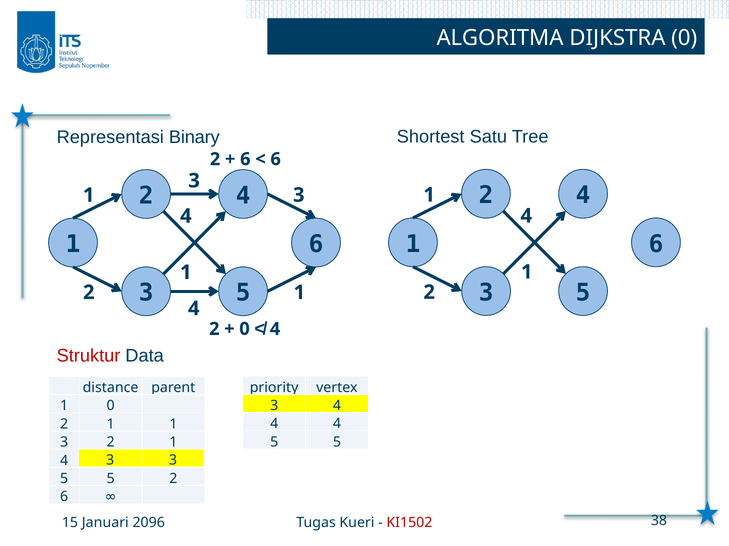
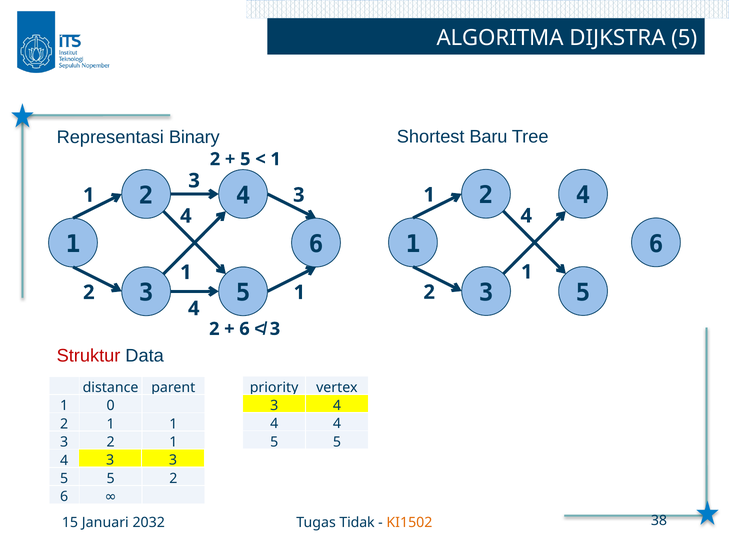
DIJKSTRA 0: 0 -> 5 (684, 38)
Satu: Satu -> Baru (488, 137)
6: 6 -> 5 (245, 159)
6: 6 -> 1 (276, 159)
0: 0 -> 6 (245, 329)
4: 4 -> 3 (275, 329)
2096: 2096 -> 2032 (149, 523)
Kueri: Kueri -> Tidak (357, 523)
KI1502 colour: red -> orange (409, 523)
